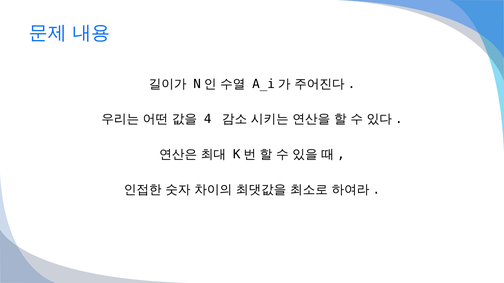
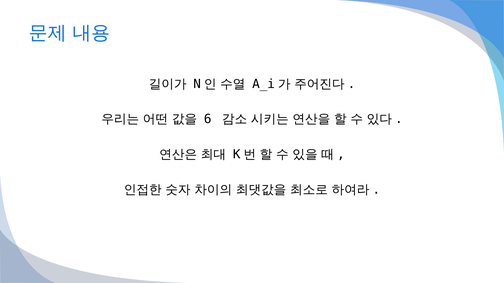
4: 4 -> 6 (208, 119)
